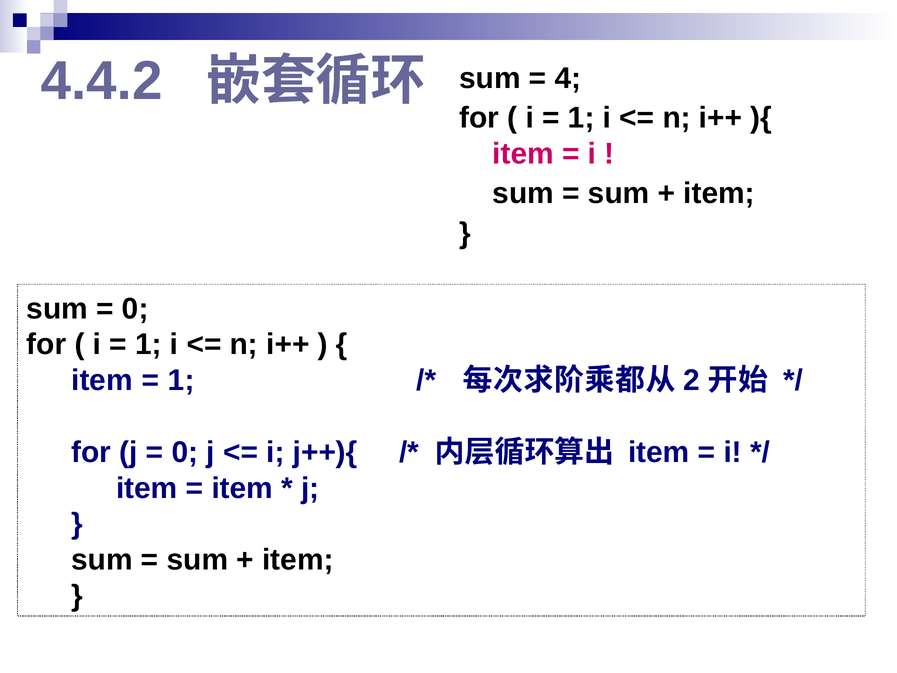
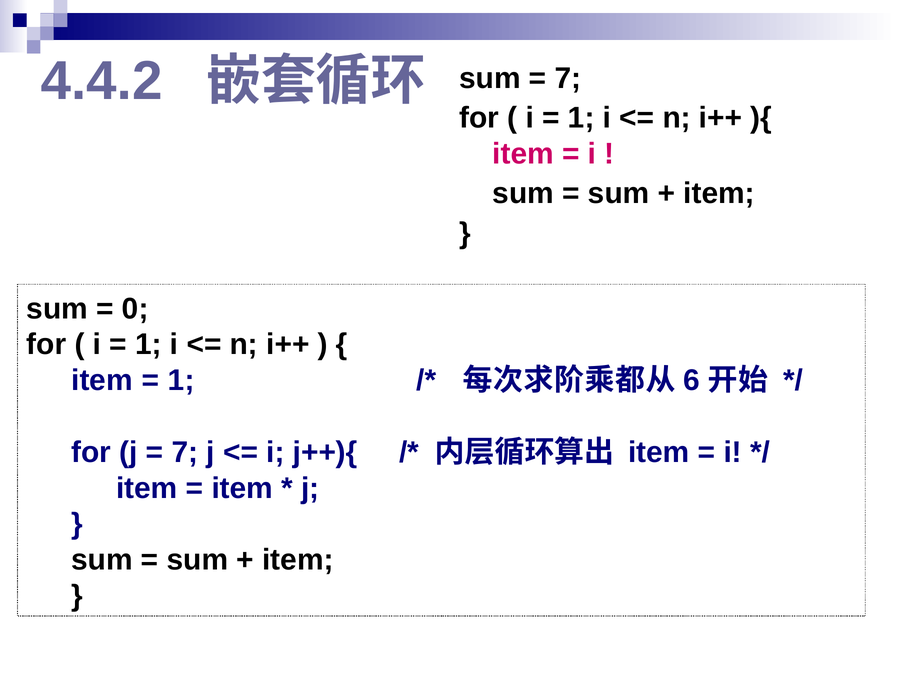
4: 4 -> 7 (568, 78)
2: 2 -> 6 (692, 380)
0: 0 -> 7 (185, 452)
